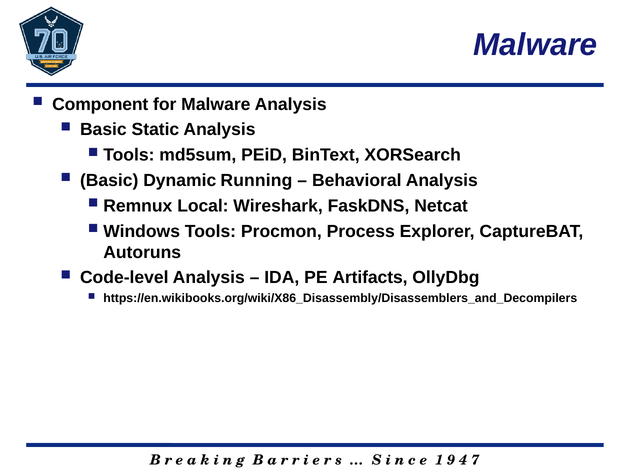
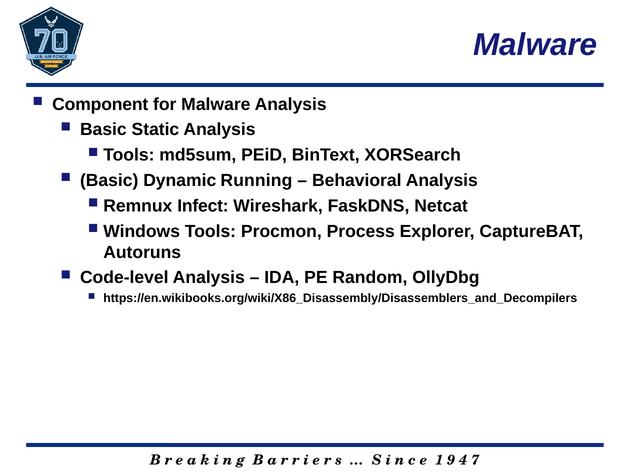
Local: Local -> Infect (203, 206)
Artifacts: Artifacts -> Random (370, 277)
